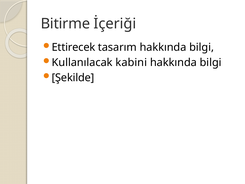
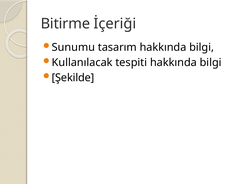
Ettirecek: Ettirecek -> Sunumu (73, 47)
kabini: kabini -> tespiti (131, 62)
